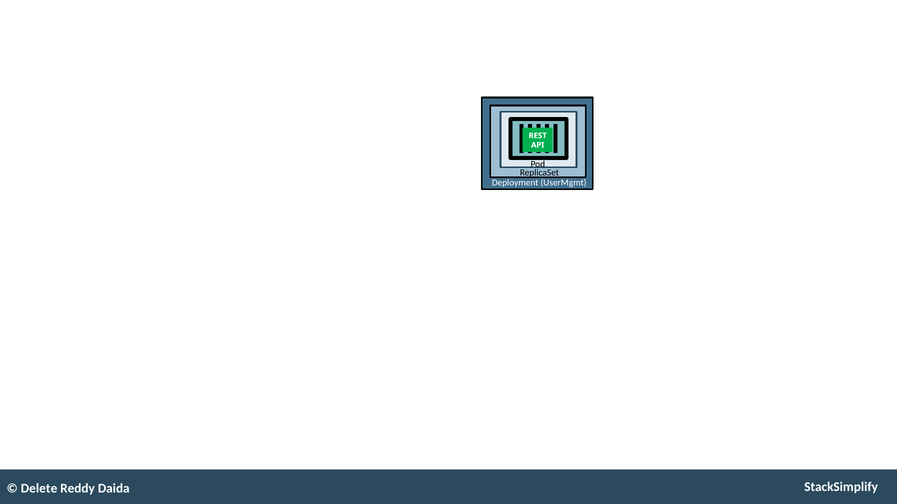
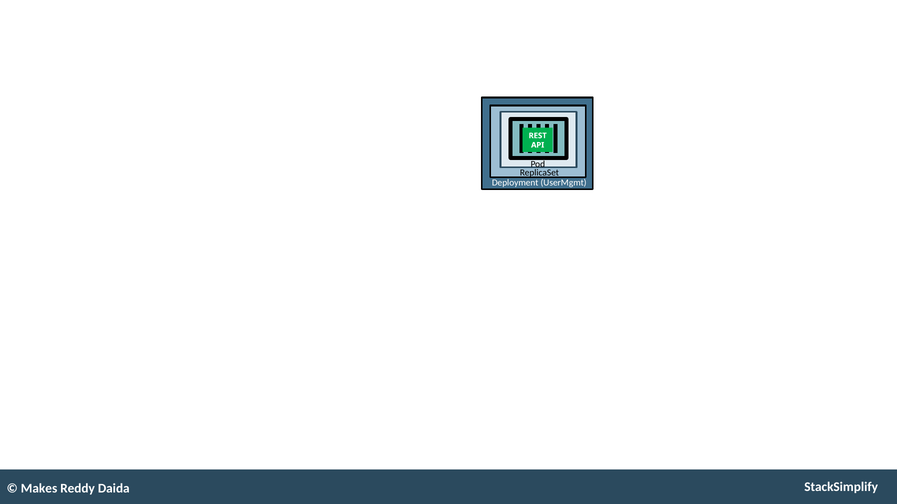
Delete: Delete -> Makes (39, 489)
